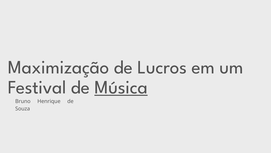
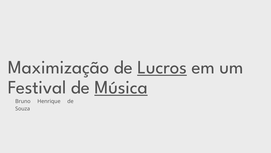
Lucros underline: none -> present (162, 67)
